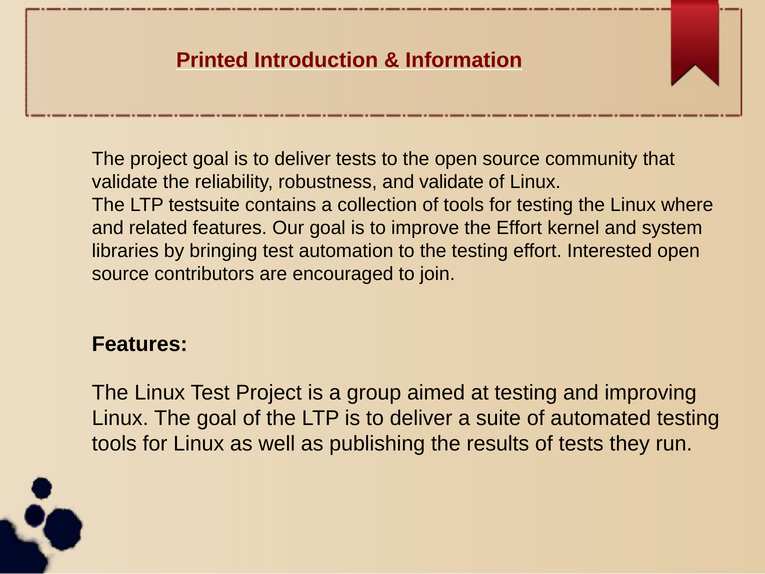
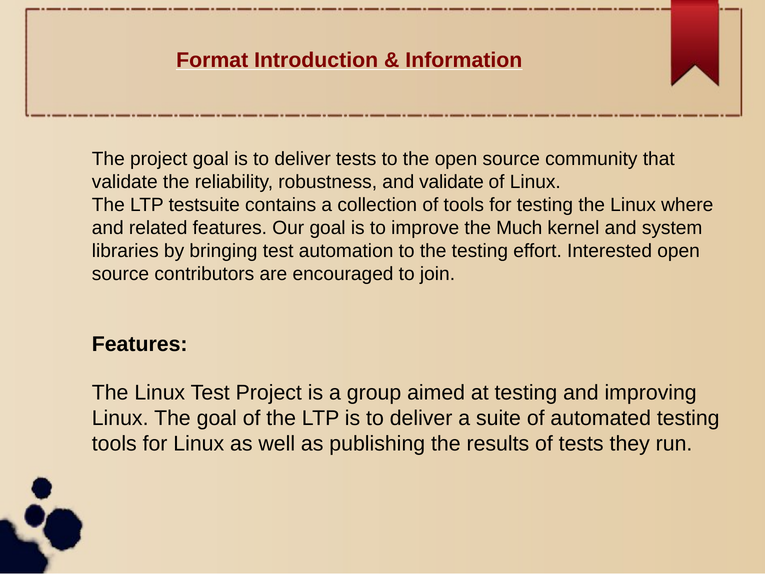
Printed: Printed -> Format (212, 60)
the Effort: Effort -> Much (519, 228)
